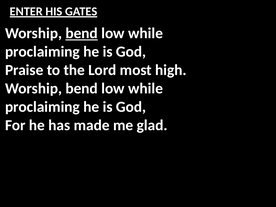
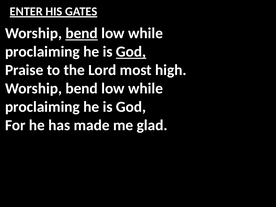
God underline: none -> present (131, 52)
